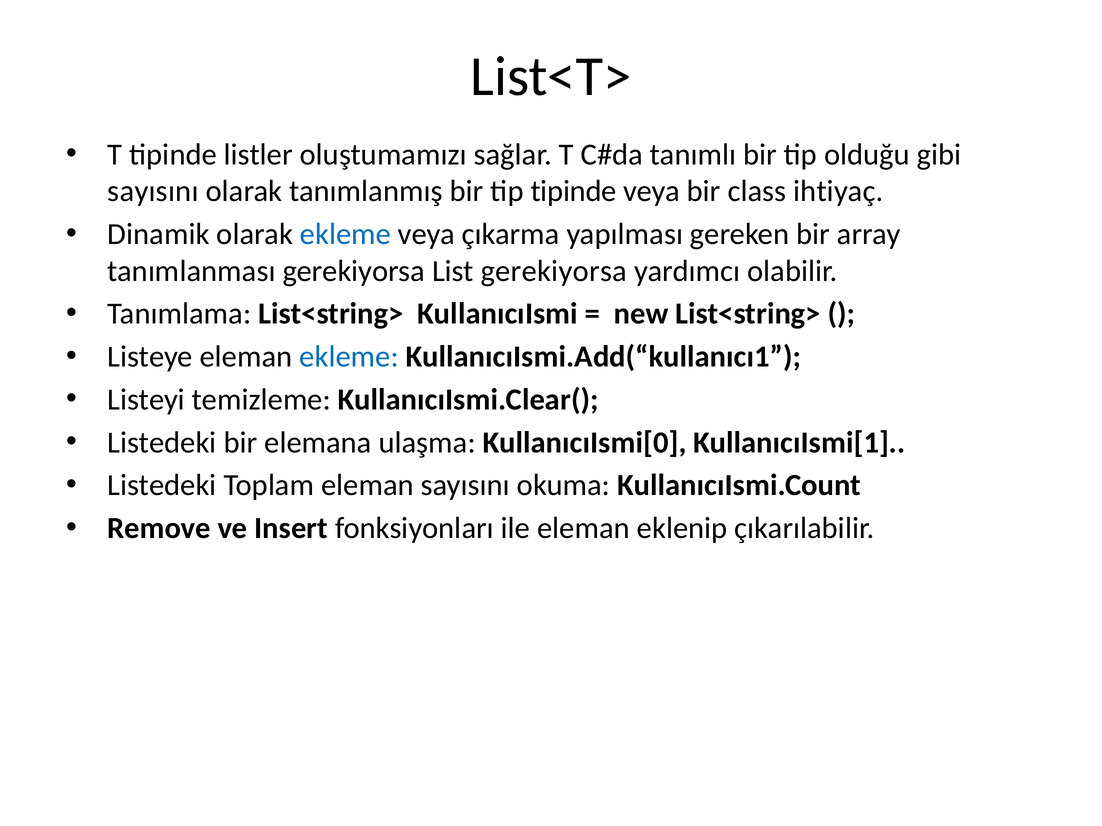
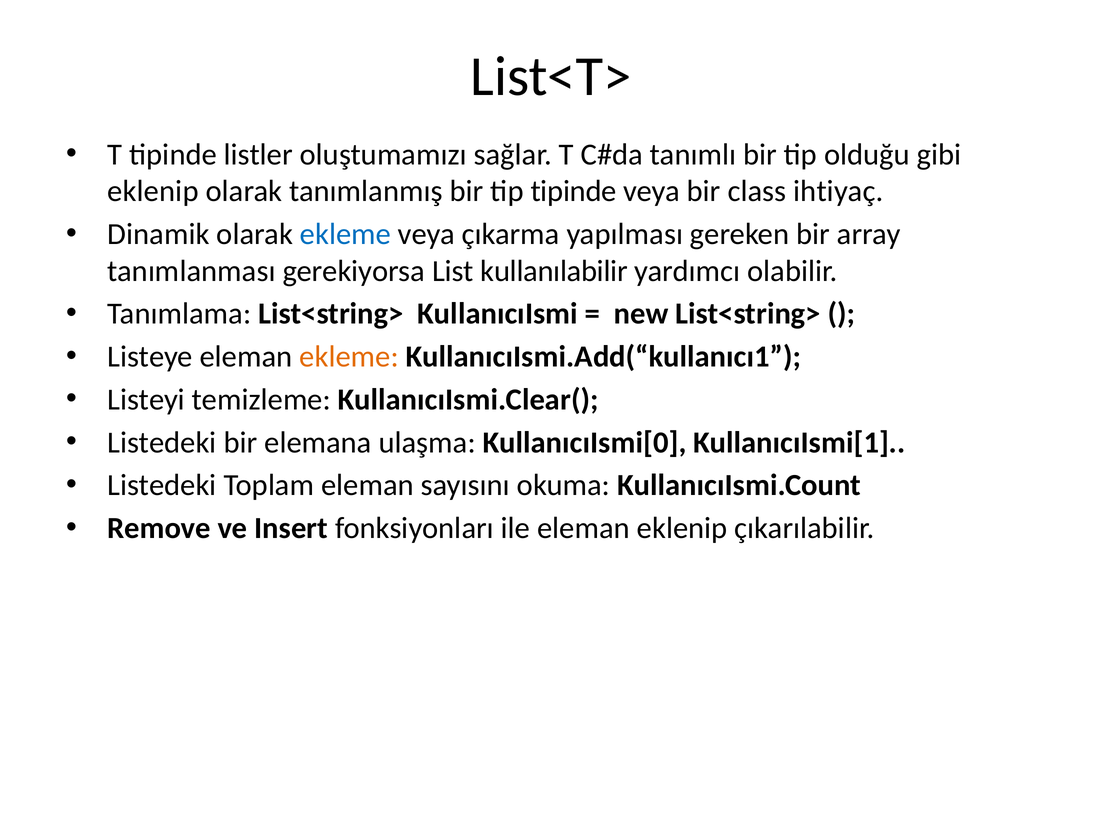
sayısını: sayısını -> eklenip (153, 191)
List gerekiyorsa: gerekiyorsa -> kullanılabilir (554, 271)
ekleme colour: blue -> orange (349, 357)
